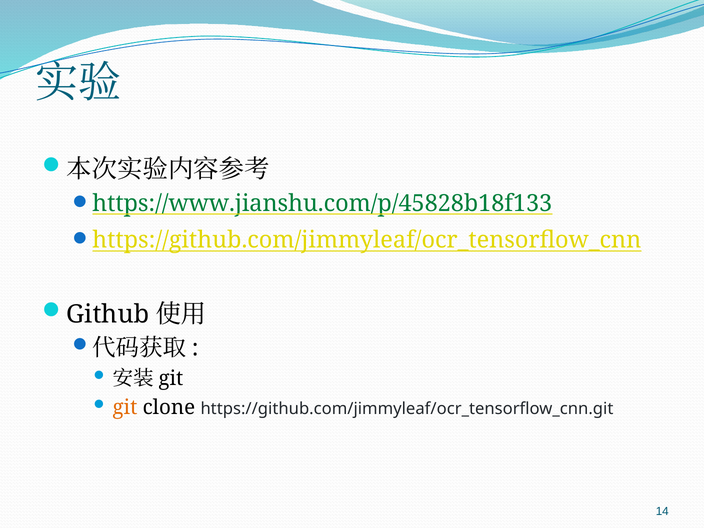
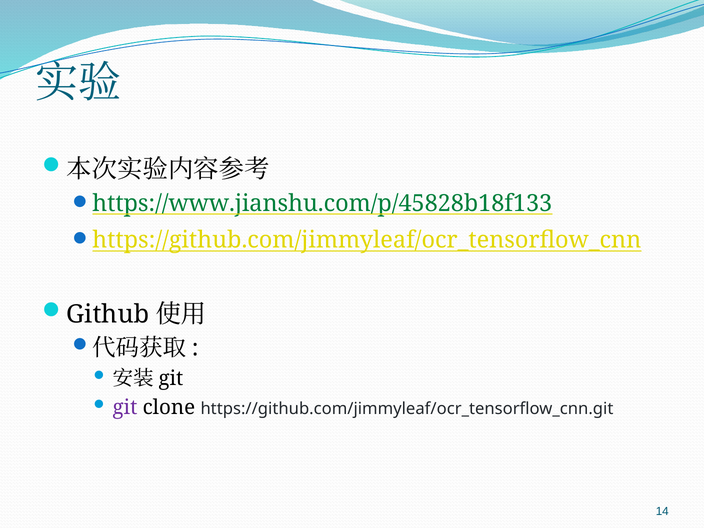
git colour: orange -> purple (125, 407)
